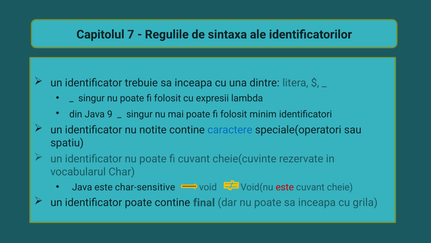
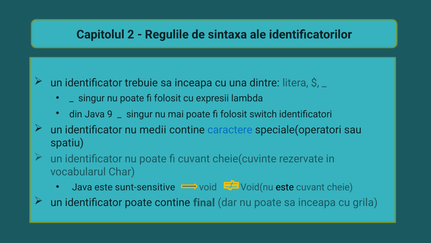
7: 7 -> 2 (131, 34)
minim: minim -> switch (263, 114)
notite: notite -> medii (153, 130)
char-sensitive: char-sensitive -> sunt-sensitive (145, 187)
este colour: red -> black (285, 187)
